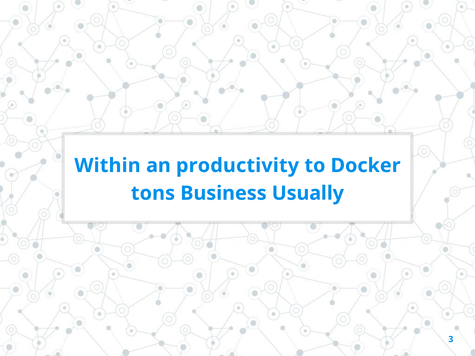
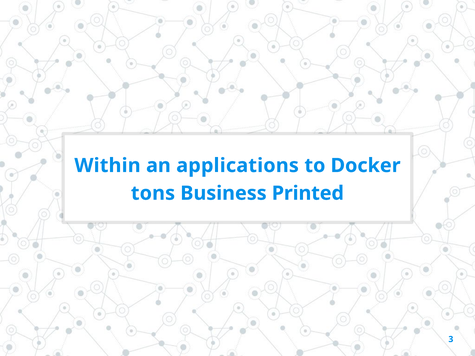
productivity: productivity -> applications (238, 166)
Usually: Usually -> Printed (308, 193)
